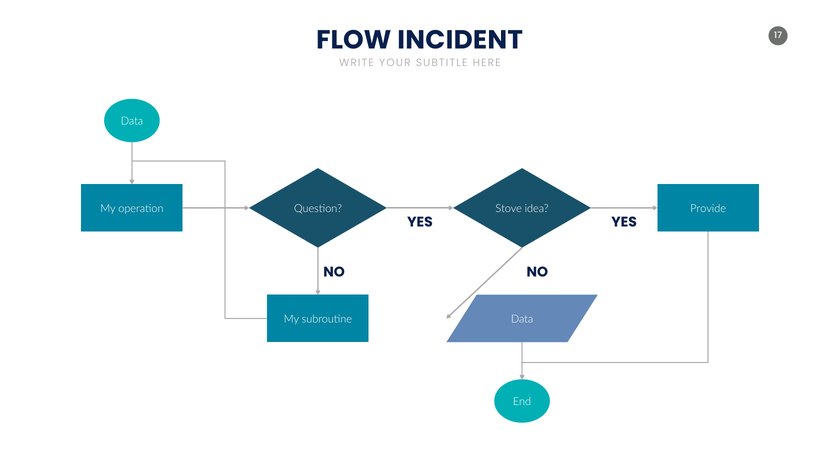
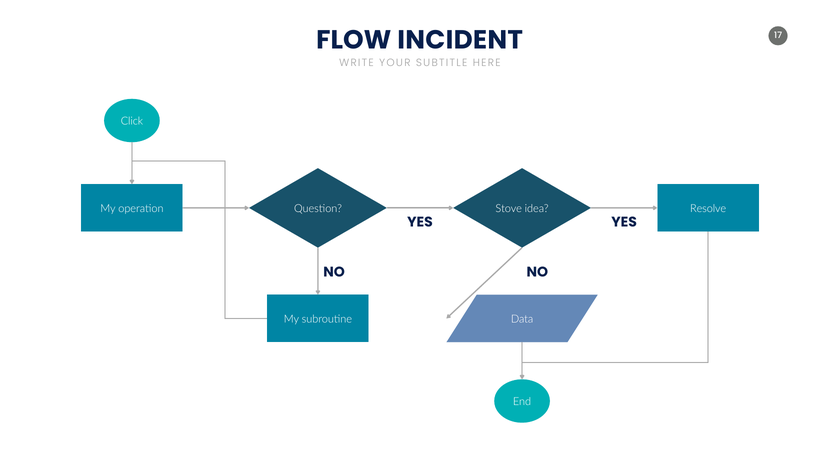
Data: Data -> Click (132, 121)
Provide: Provide -> Resolve (708, 209)
